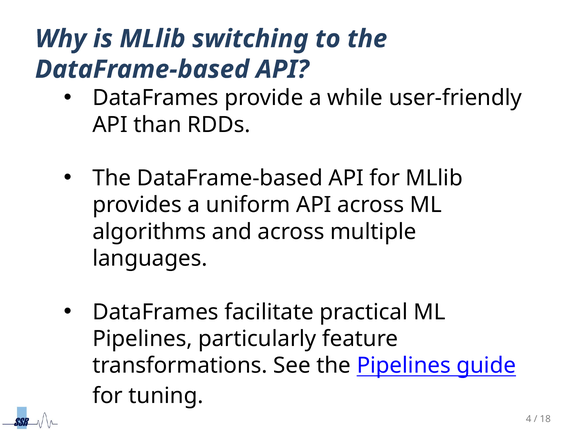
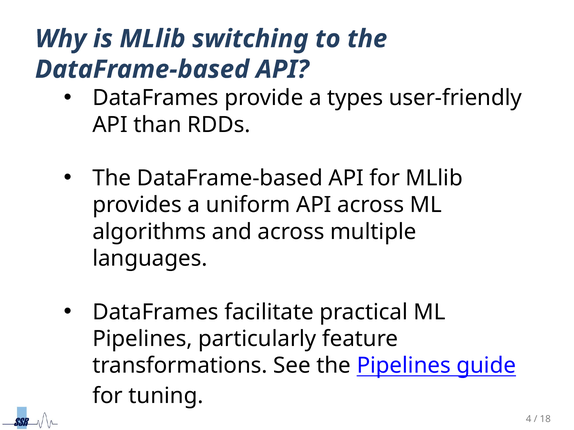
while: while -> types (355, 98)
